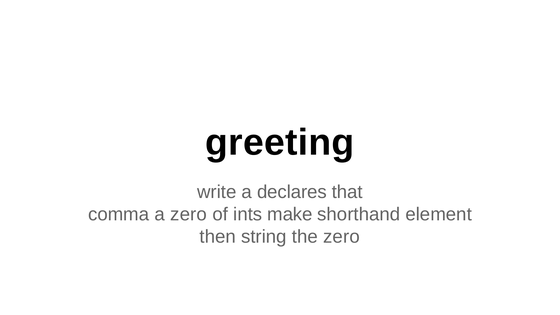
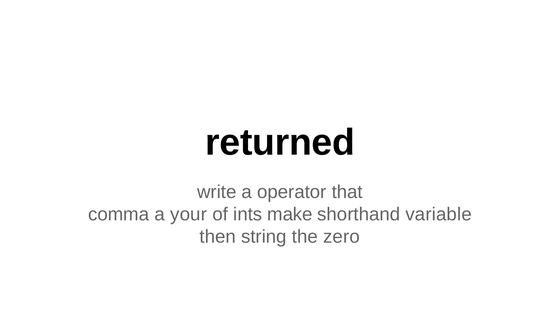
greeting: greeting -> returned (280, 143)
declares: declares -> operator (292, 192)
a zero: zero -> your (189, 214)
element: element -> variable (439, 214)
